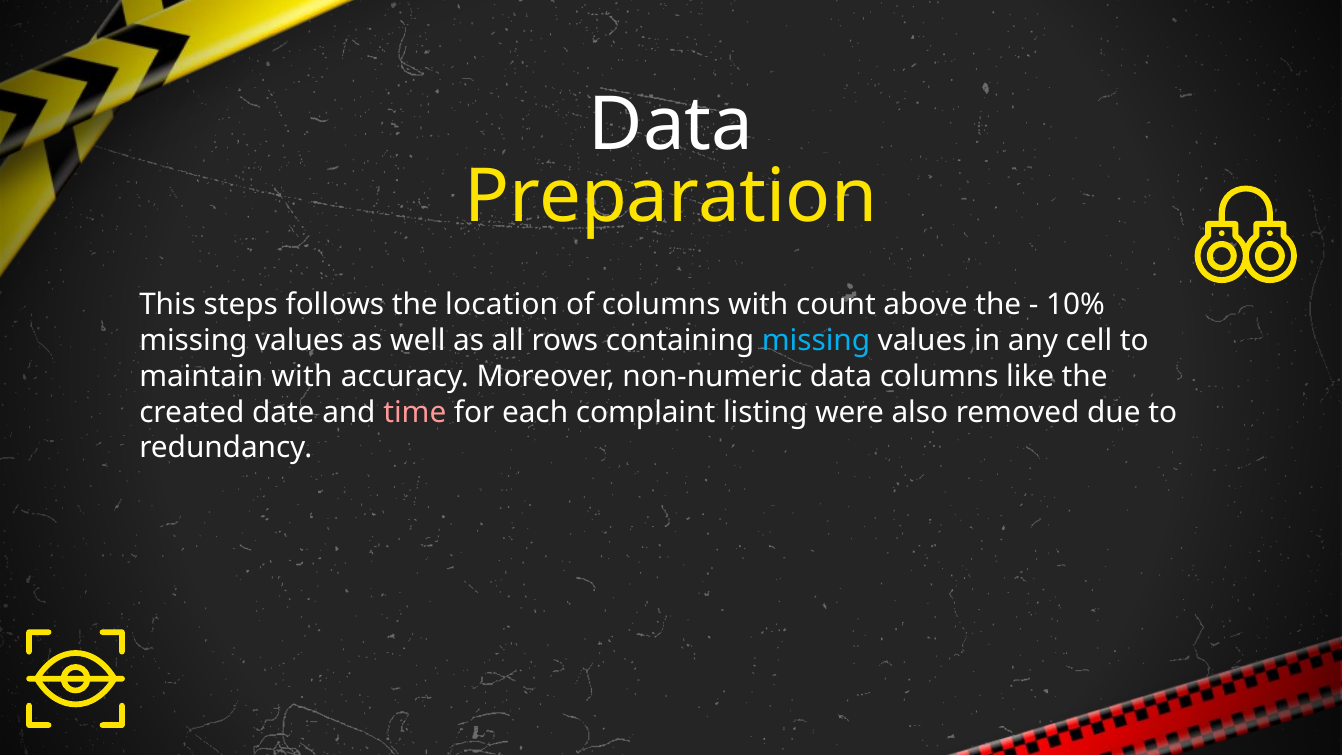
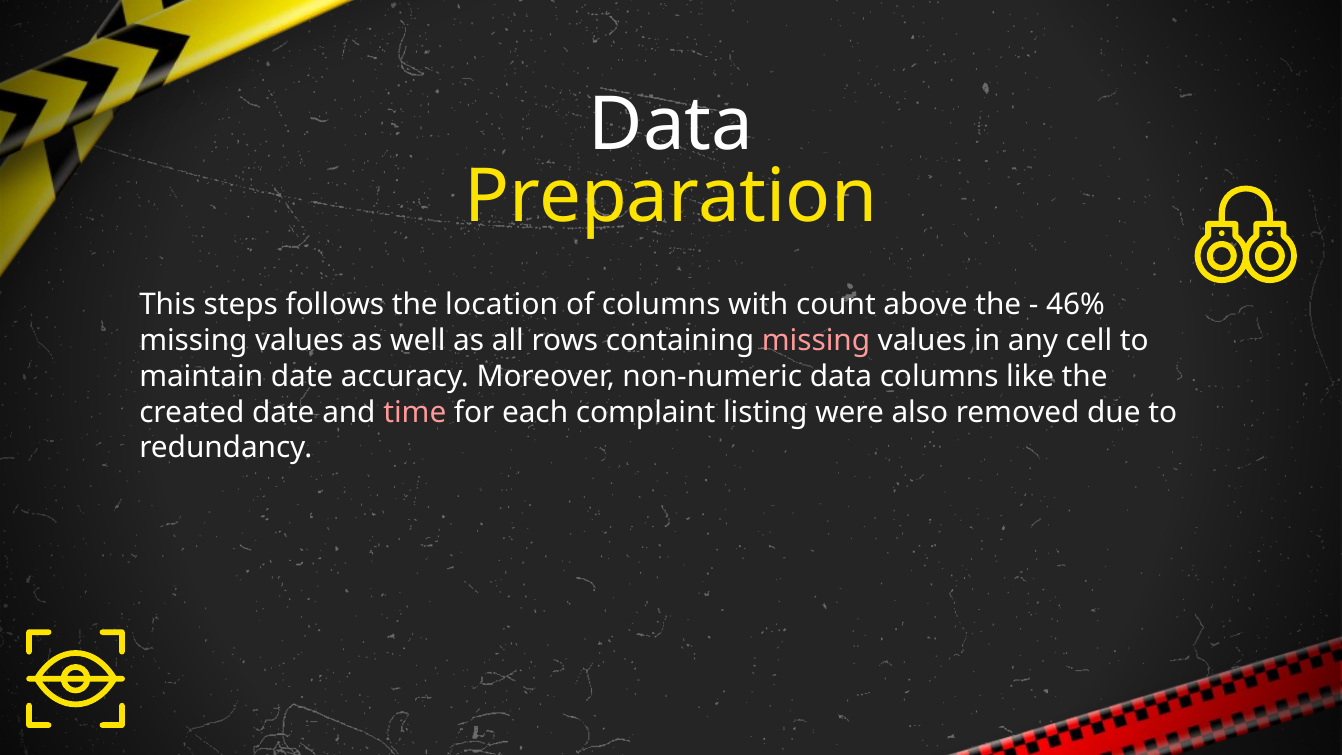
10%: 10% -> 46% (1076, 305)
missing colour: light blue -> pink (816, 341)
maintain with: with -> date (302, 376)
